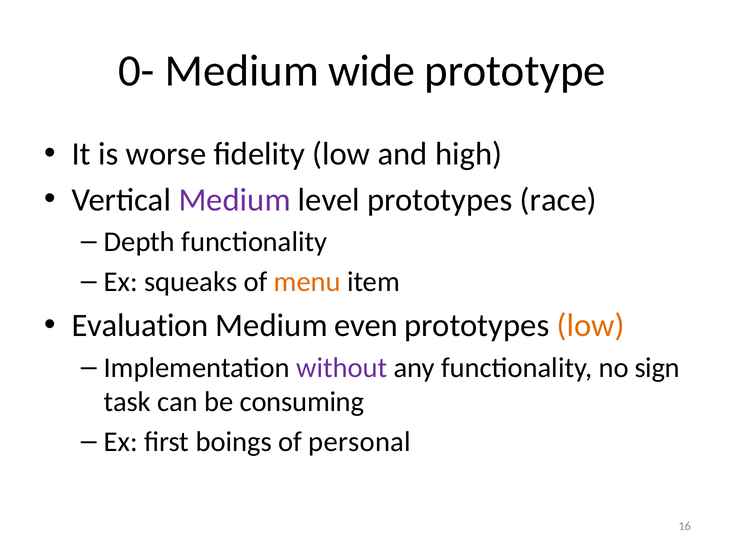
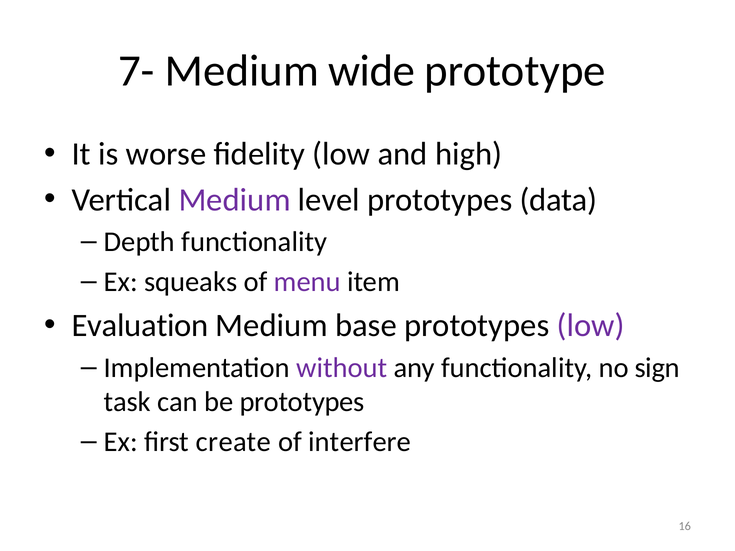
0-: 0- -> 7- (136, 71)
race: race -> data (558, 200)
menu colour: orange -> purple (307, 282)
even: even -> base (366, 326)
low colour: orange -> purple (591, 326)
be consuming: consuming -> prototypes (302, 402)
boings: boings -> create (233, 442)
personal: personal -> interfere (360, 442)
